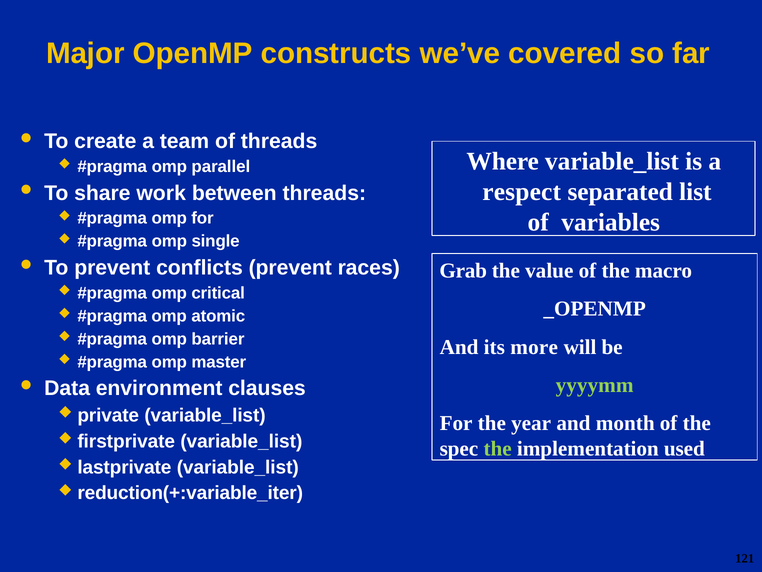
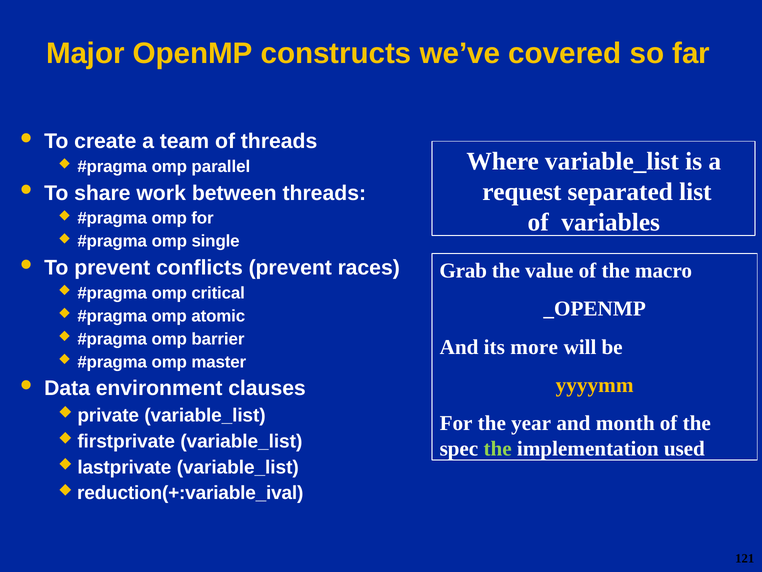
respect: respect -> request (522, 192)
yyyymm colour: light green -> yellow (595, 385)
reduction(+:variable_iter: reduction(+:variable_iter -> reduction(+:variable_ival (190, 493)
